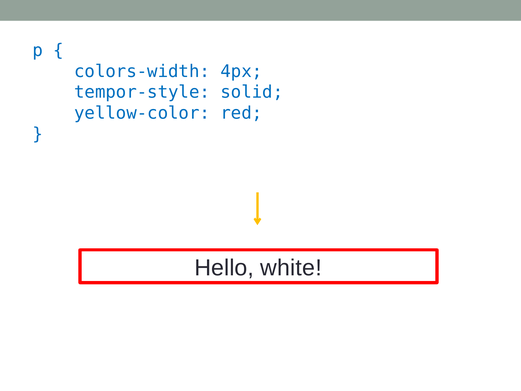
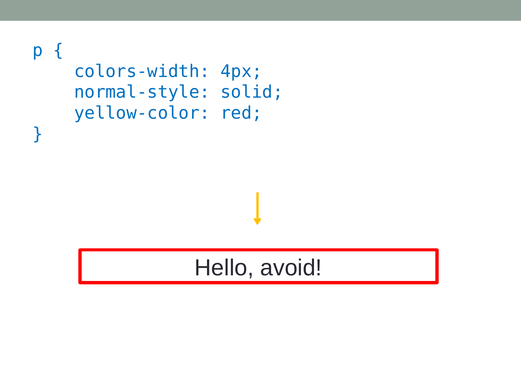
tempor-style: tempor-style -> normal-style (142, 92)
white: white -> avoid (291, 268)
